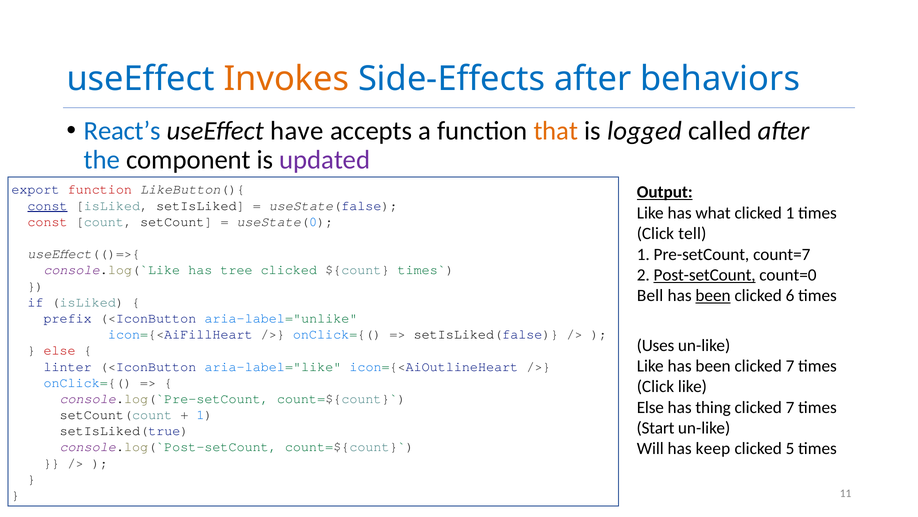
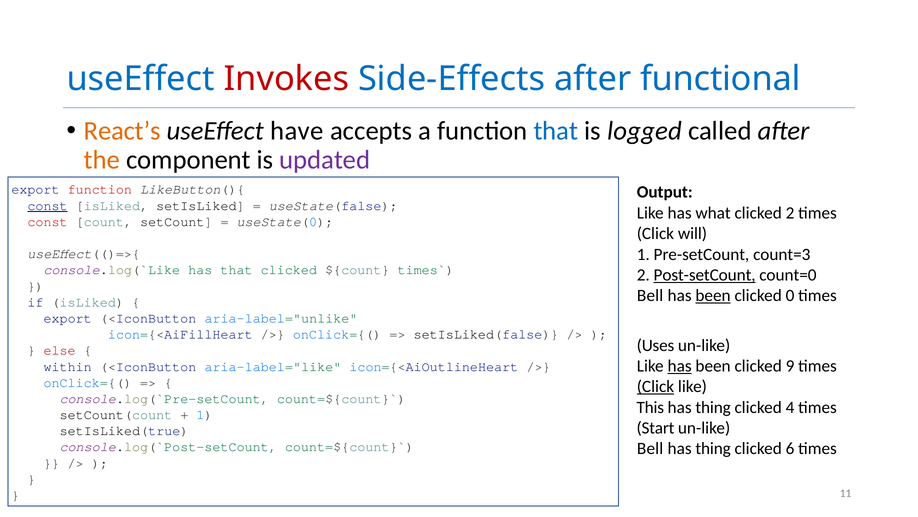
Invokes colour: orange -> red (286, 79)
behaviors: behaviors -> functional (720, 79)
React’s colour: blue -> orange (122, 131)
that colour: orange -> blue (556, 131)
the colour: blue -> orange (102, 160)
Output underline: present -> none (665, 192)
clicked 1: 1 -> 2 (790, 213)
tell: tell -> will (692, 233)
count=7: count=7 -> count=3 (782, 254)
has tree: tree -> that (237, 270)
6: 6 -> 0 (790, 295)
prefix: prefix -> export (68, 318)
has underline: none -> present (680, 366)
been clicked 7: 7 -> 9 (790, 366)
linter: linter -> within (68, 366)
Click underline: none -> present (655, 386)
Else: Else -> This (650, 407)
7: 7 -> 4 (790, 407)
Will: Will -> Bell (650, 448)
keep: keep -> thing (713, 448)
5: 5 -> 6 (790, 448)
